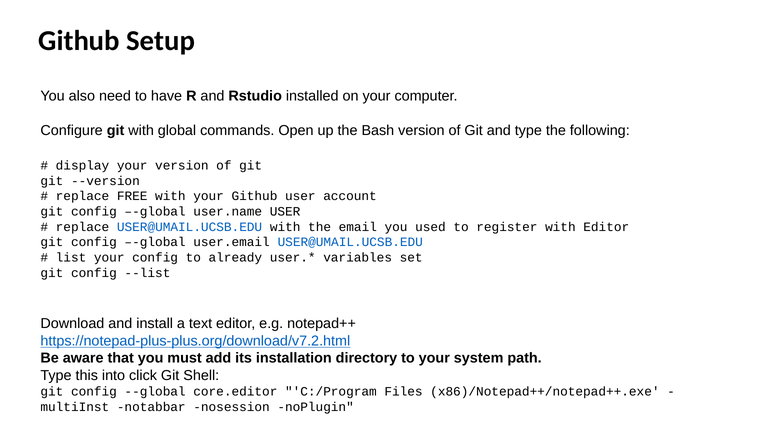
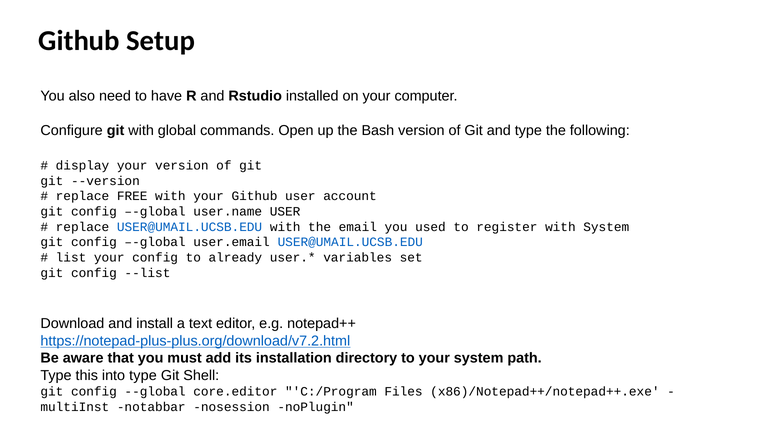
with Editor: Editor -> System (606, 227)
into click: click -> type (143, 376)
